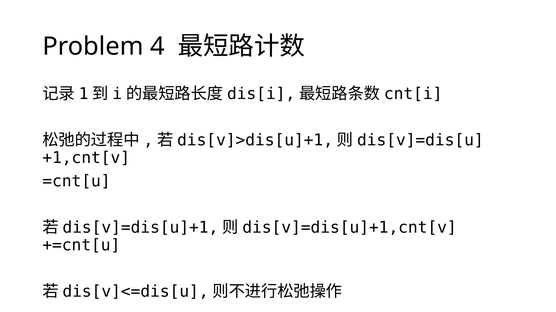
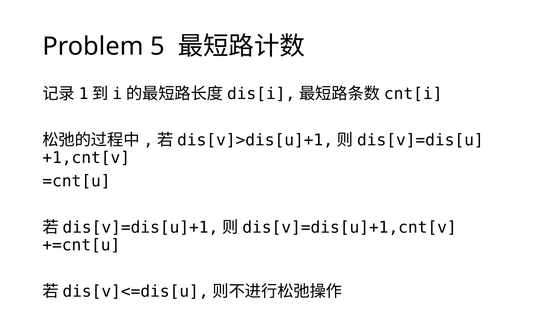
4: 4 -> 5 (158, 47)
